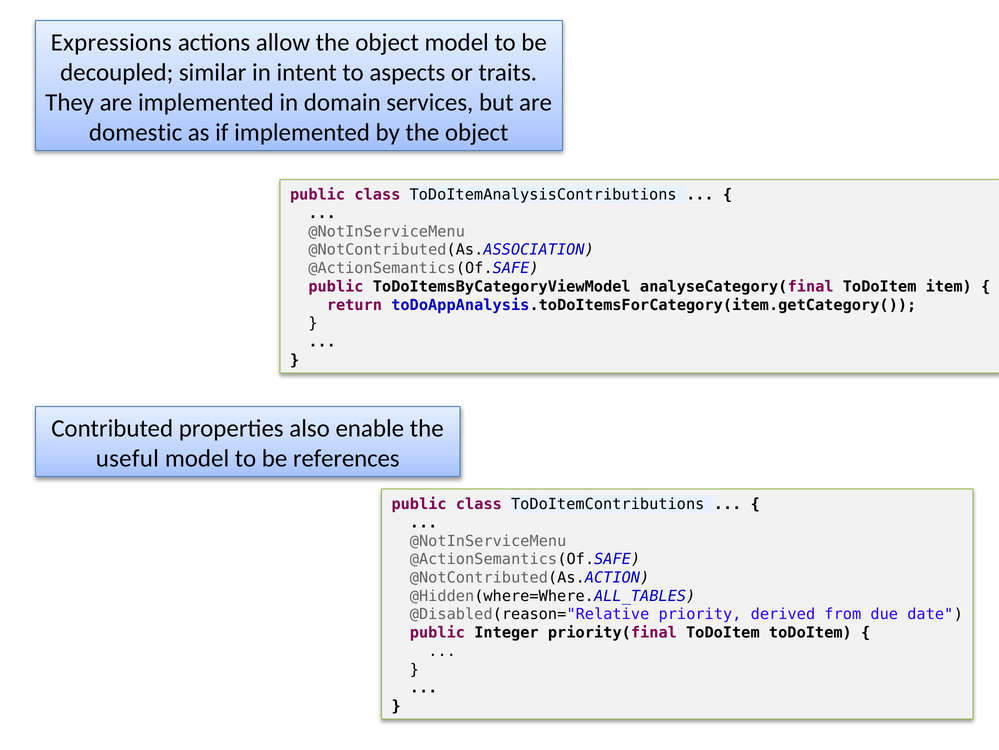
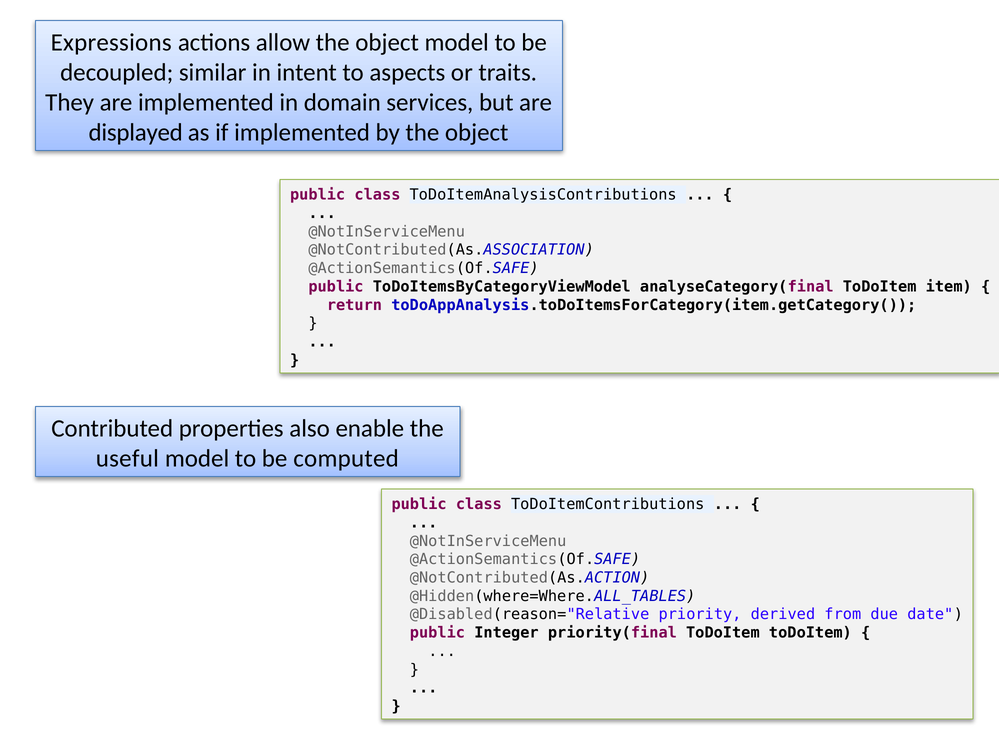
domestic: domestic -> displayed (136, 132)
references: references -> computed (346, 458)
